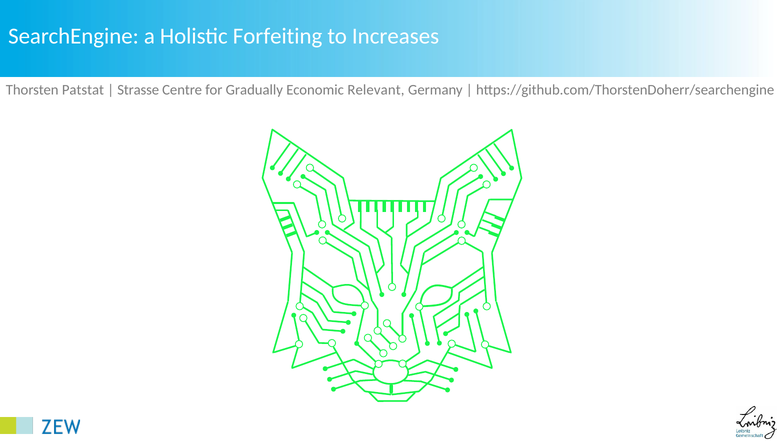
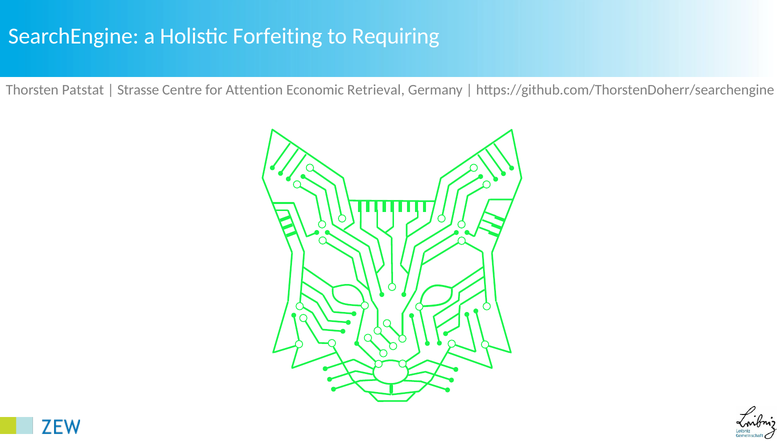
Increases: Increases -> Requiring (396, 36)
Gradually: Gradually -> Attention (254, 90)
Relevant: Relevant -> Retrieval (376, 90)
